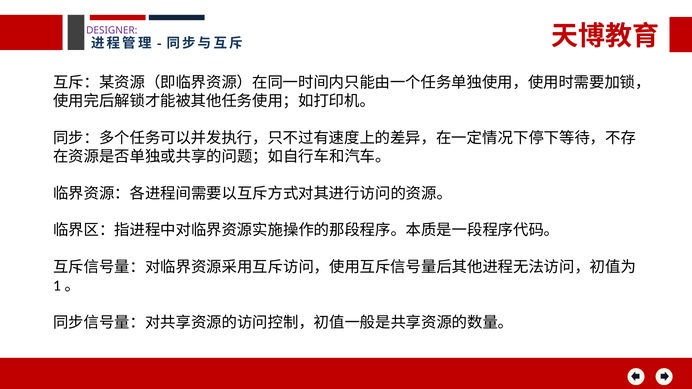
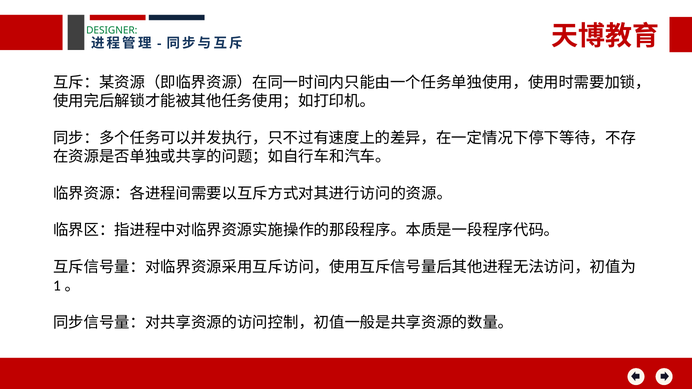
DESIGNER colour: purple -> green (112, 30)
